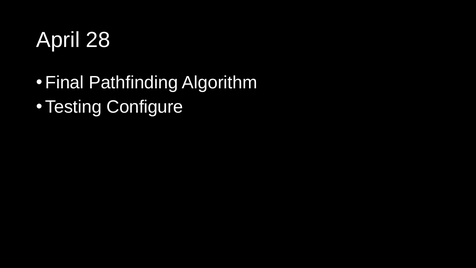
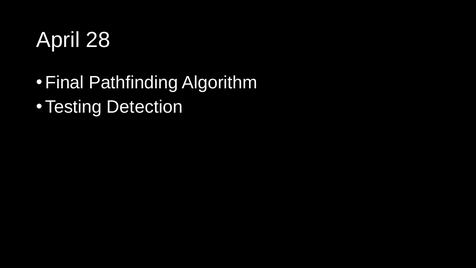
Configure: Configure -> Detection (145, 107)
